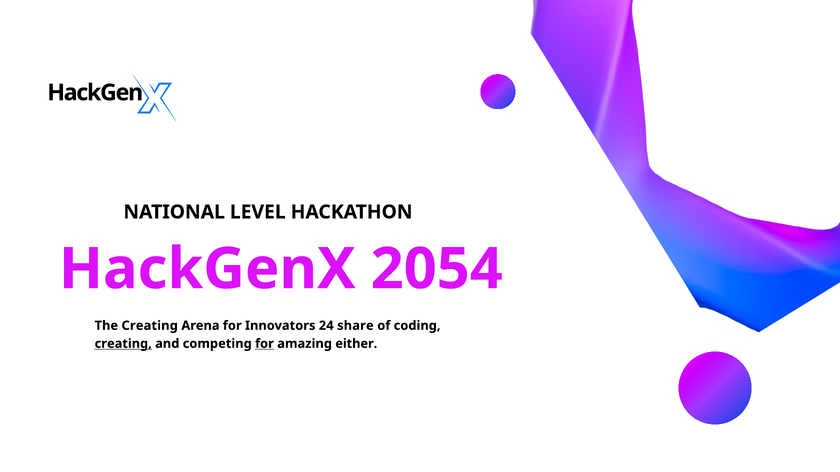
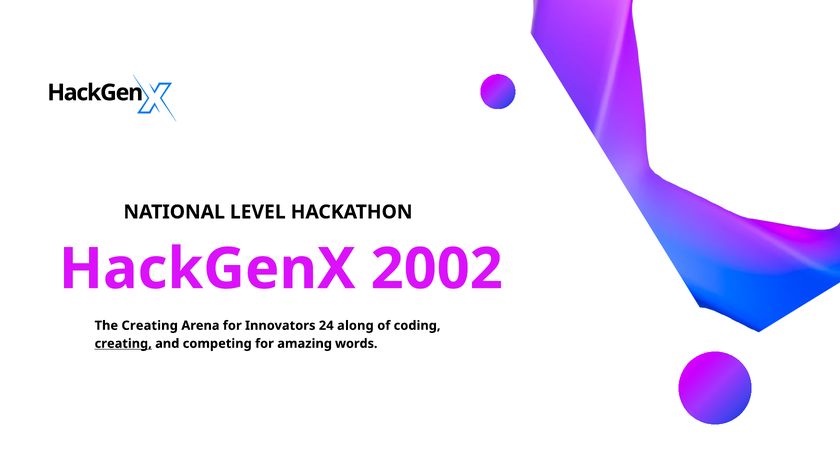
2054: 2054 -> 2002 (437, 269)
share: share -> along (355, 326)
for underline: present -> none (264, 344)
either: either -> words (356, 344)
